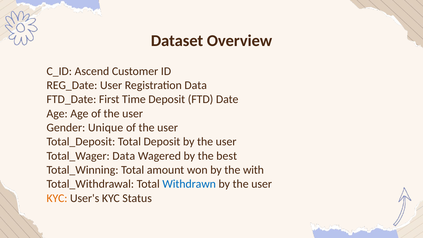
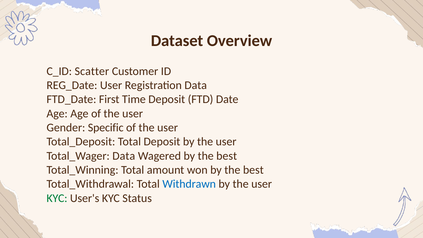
Ascend: Ascend -> Scatter (92, 71)
Unique: Unique -> Specific (106, 128)
won by the with: with -> best (253, 170)
KYC colour: orange -> green (57, 198)
